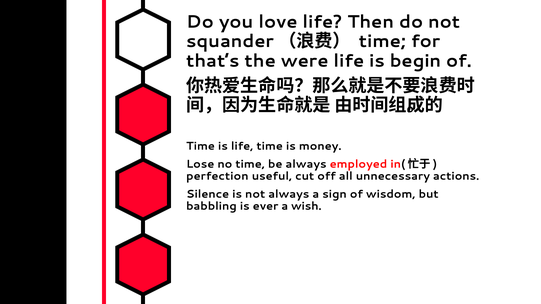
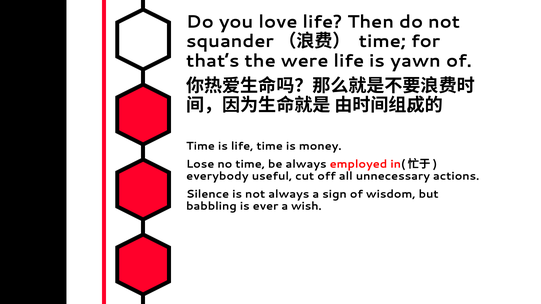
begin: begin -> yawn (415, 61)
perfection: perfection -> everybody (217, 176)
